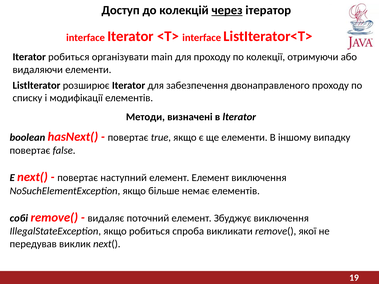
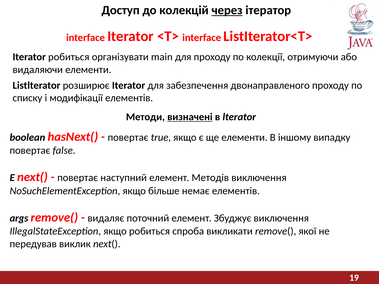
визначені underline: none -> present (190, 117)
елемент Елемент: Елемент -> Методів (210, 178)
собі: собі -> args (19, 218)
